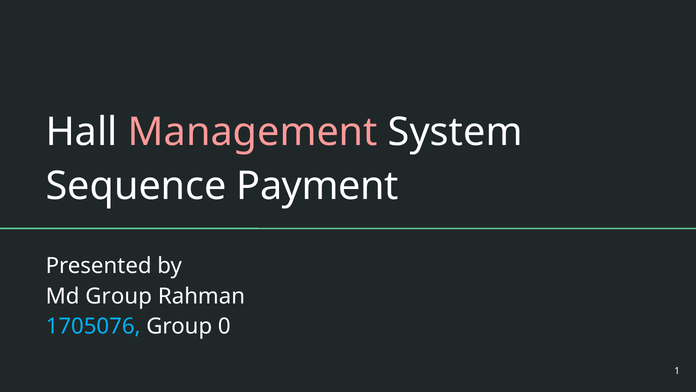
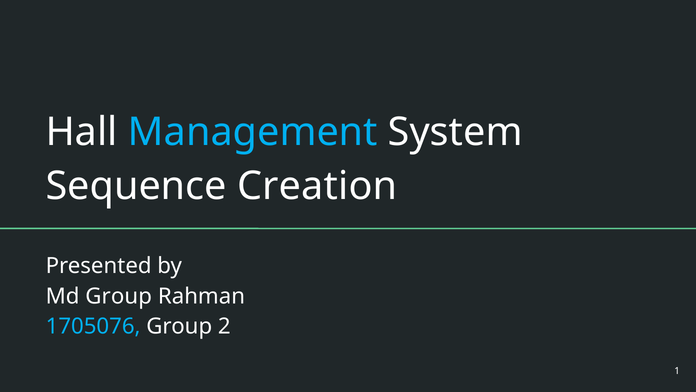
Management colour: pink -> light blue (253, 132)
Payment: Payment -> Creation (317, 186)
0: 0 -> 2 (224, 326)
